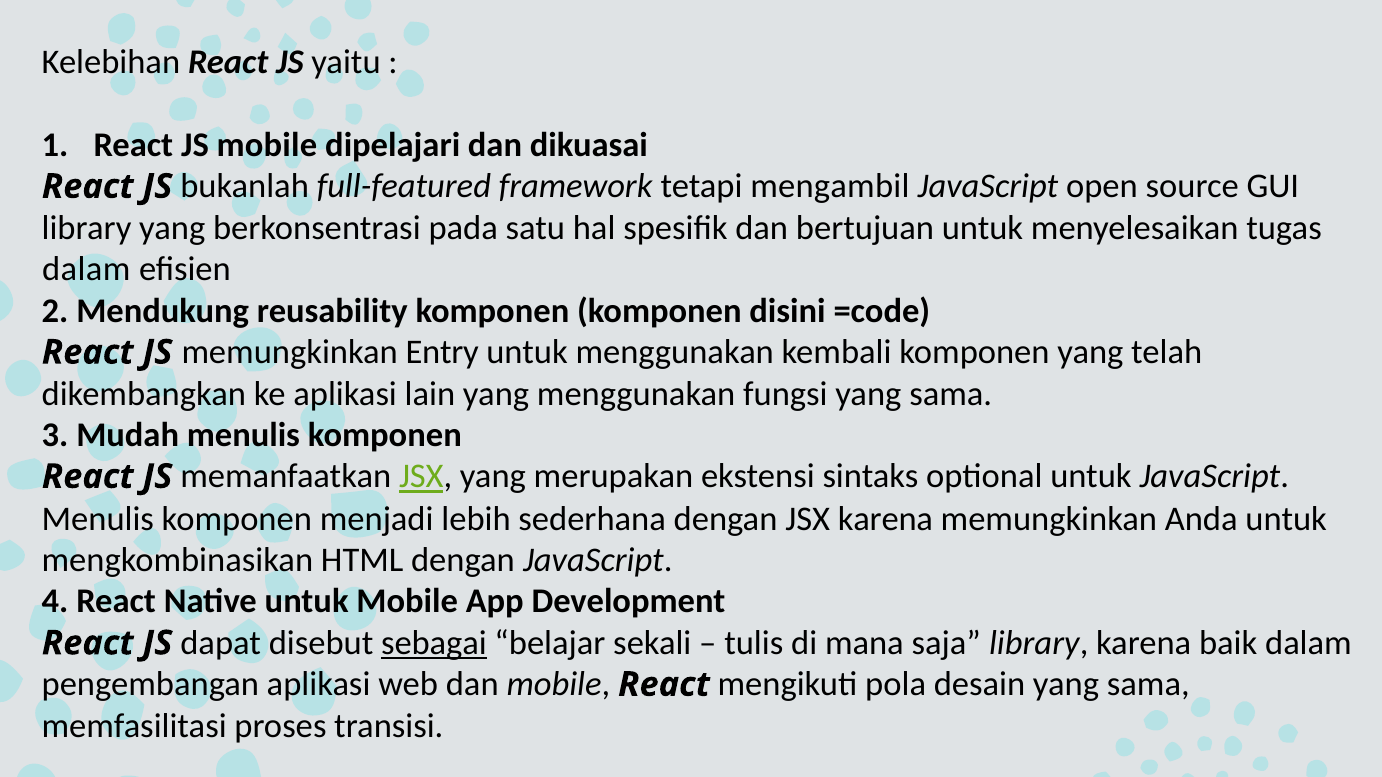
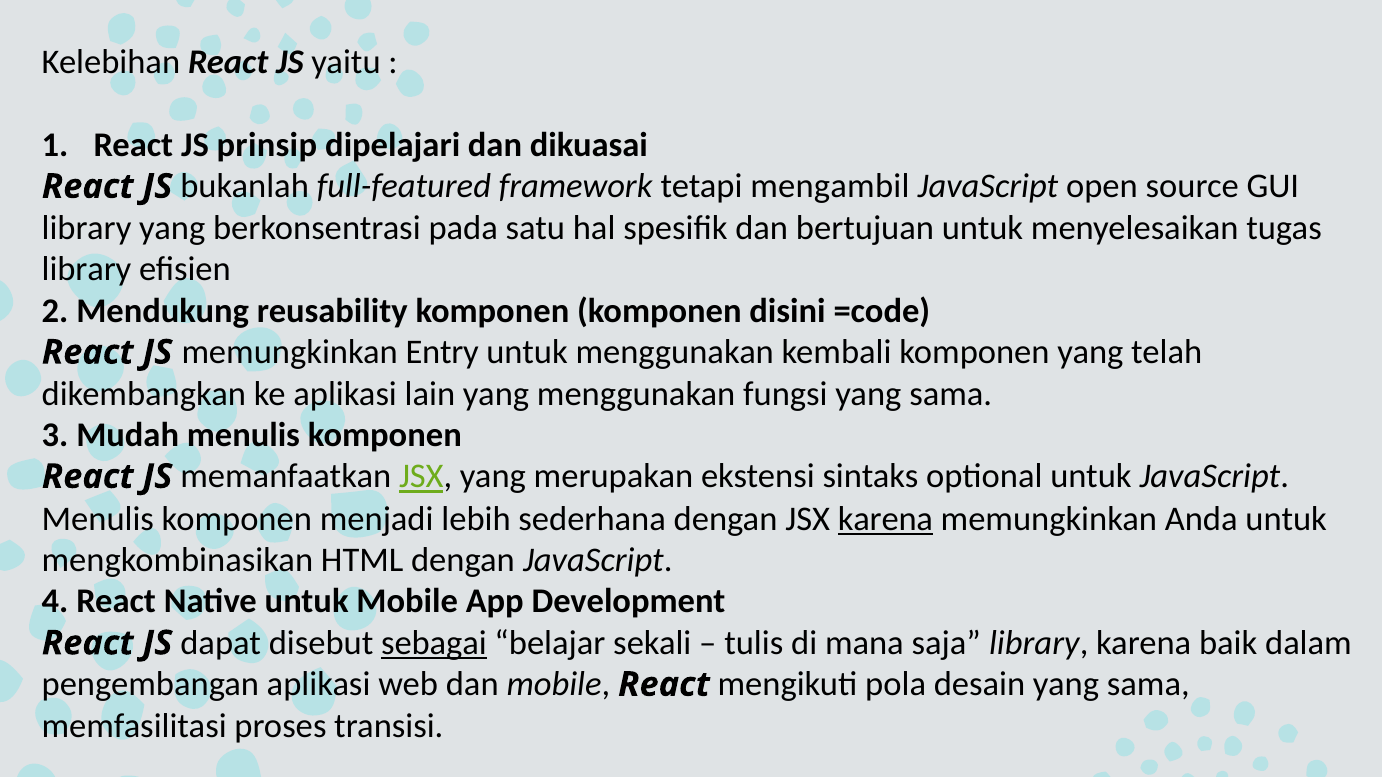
JS mobile: mobile -> prinsip (267, 145)
dalam: dalam -> library (87, 270)
karena underline: none -> present (885, 519)
